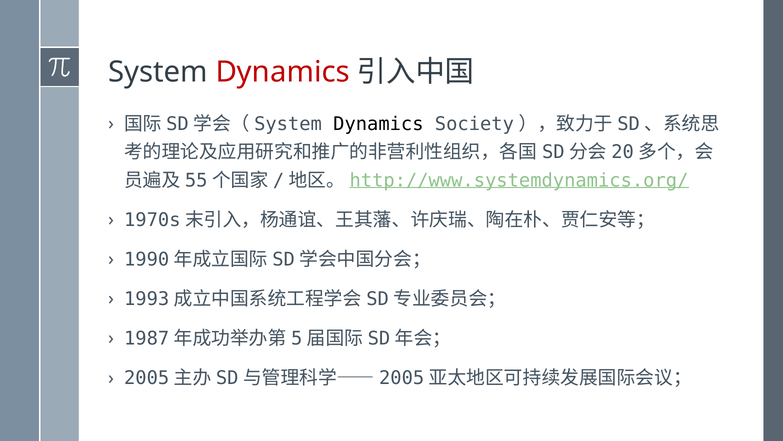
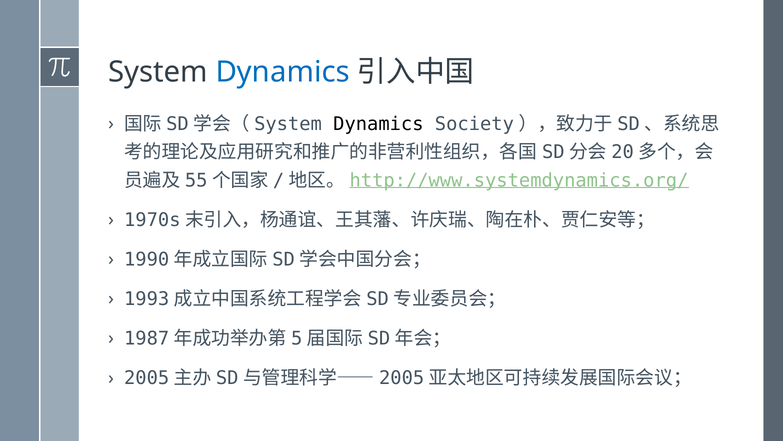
Dynamics colour: red -> blue (283, 72)
